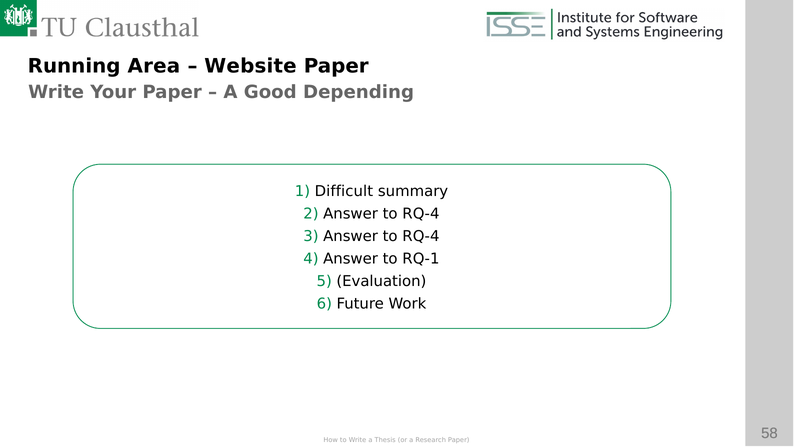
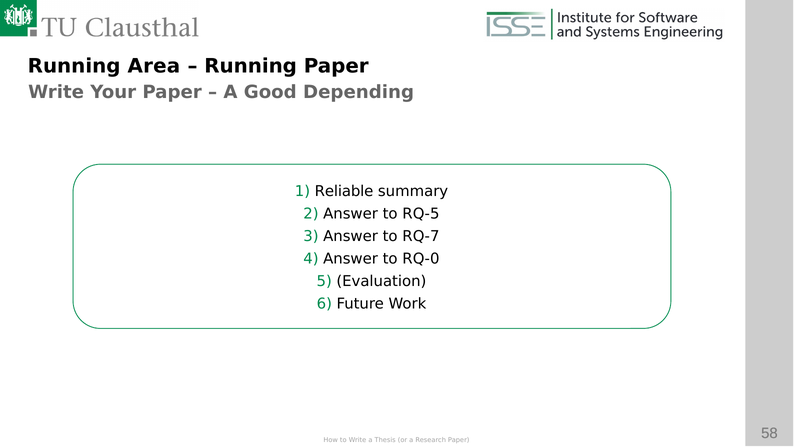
Website: Website -> Running (251, 66)
Difficult: Difficult -> Reliable (344, 191)
RQ-4: RQ-4 -> RQ-5 (421, 213)
RQ-4: RQ-4 -> RQ-7 (421, 236)
RQ-1: RQ-1 -> RQ-0 (421, 259)
